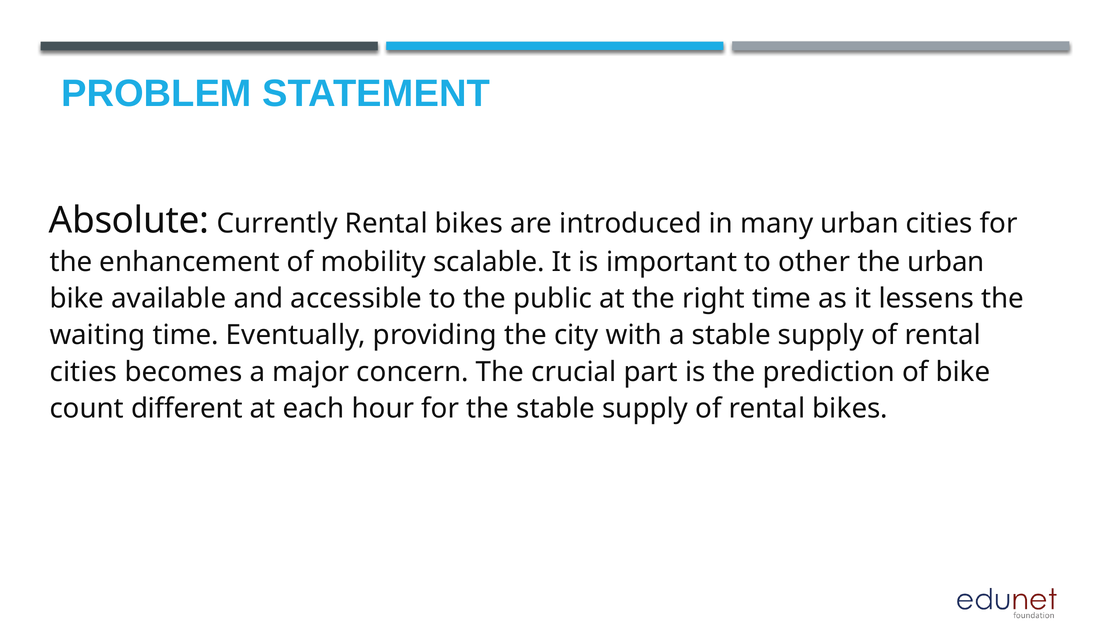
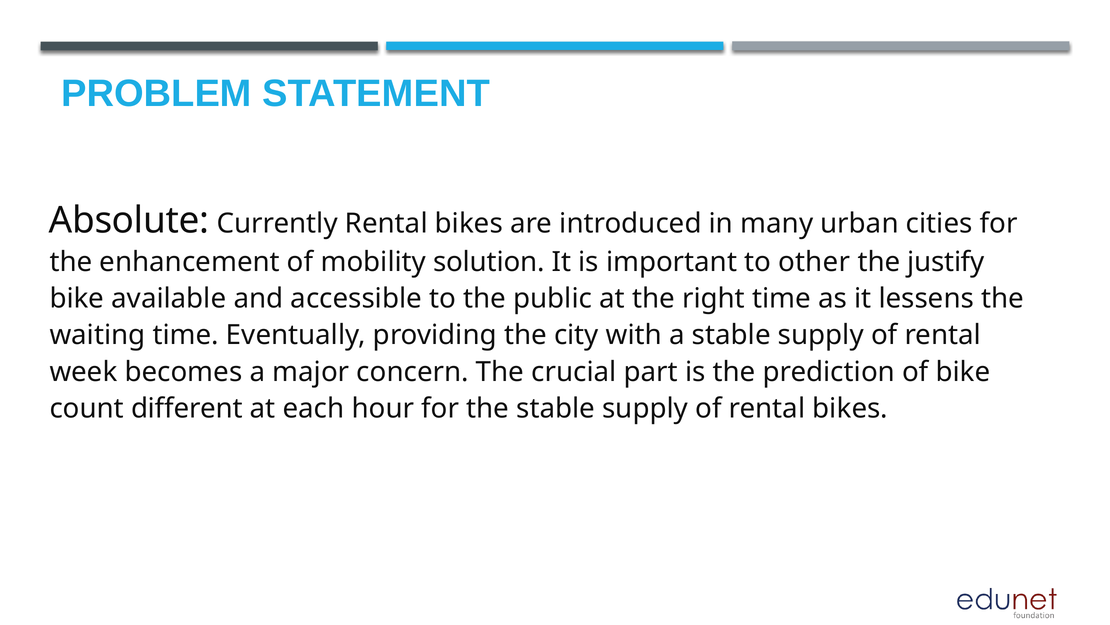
scalable: scalable -> solution (489, 262)
the urban: urban -> justify (946, 262)
cities: cities -> week (83, 372)
